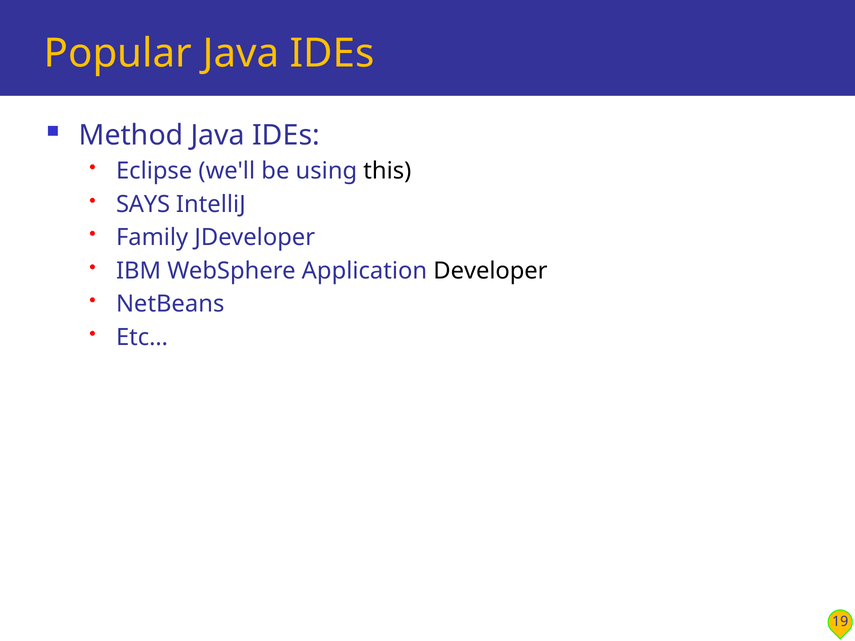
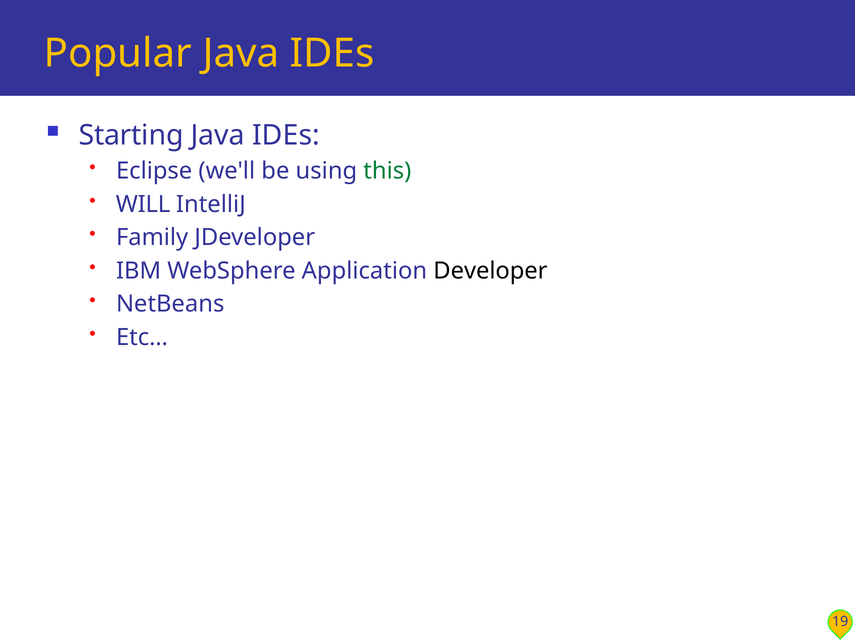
Method: Method -> Starting (131, 135)
this colour: black -> green (387, 171)
SAYS: SAYS -> WILL (143, 204)
